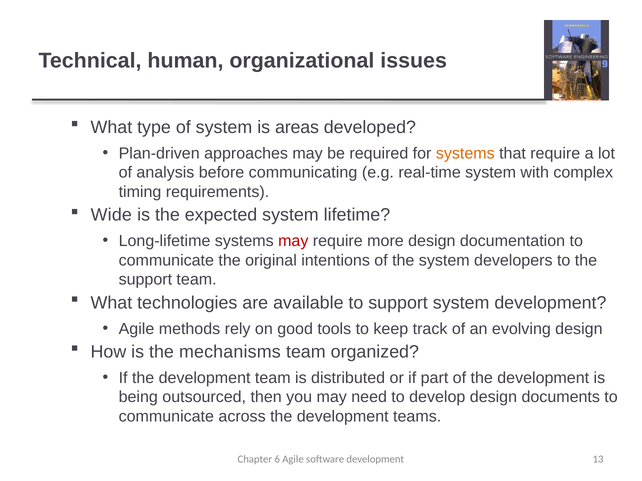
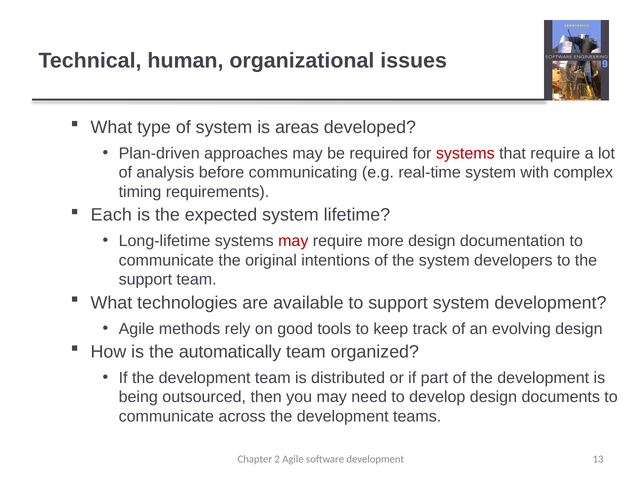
systems colour: orange -> red (465, 154)
Wide: Wide -> Each (111, 215)
mechanisms: mechanisms -> automatically (230, 352)
6: 6 -> 2 (277, 460)
